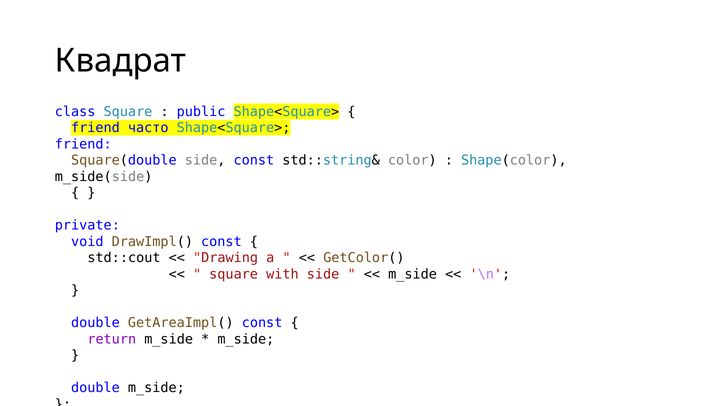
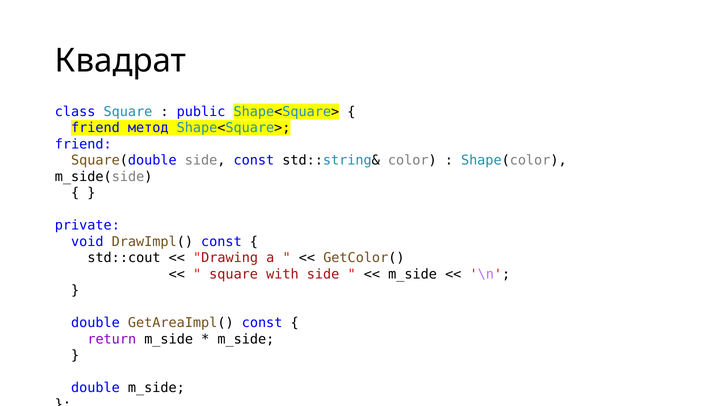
часто: часто -> метод (148, 128)
